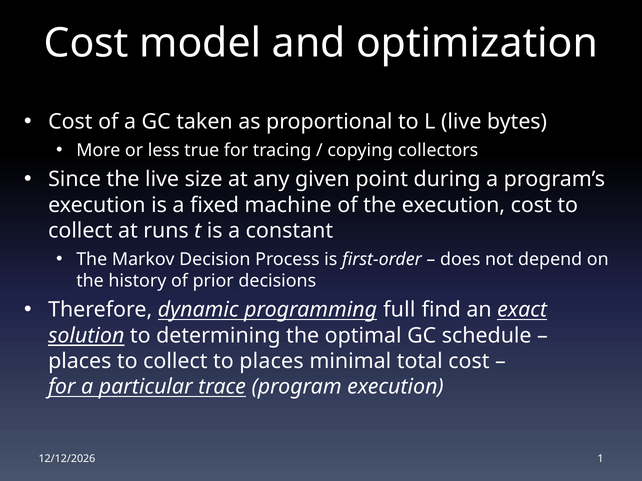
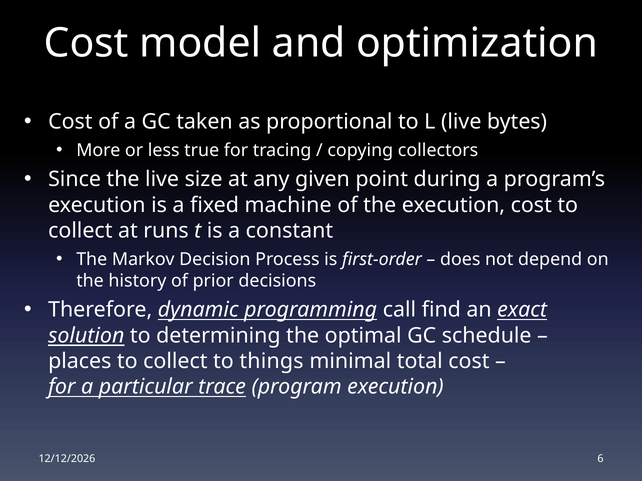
full: full -> call (399, 310)
to places: places -> things (271, 362)
1: 1 -> 6 (600, 459)
